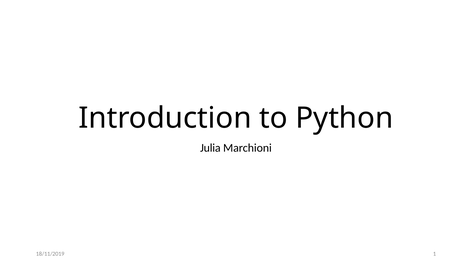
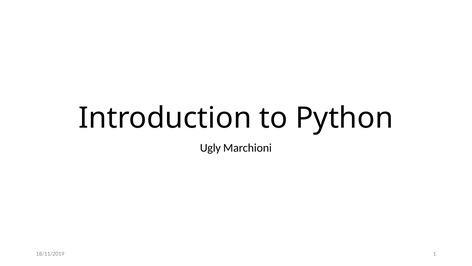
Julia: Julia -> Ugly (210, 148)
